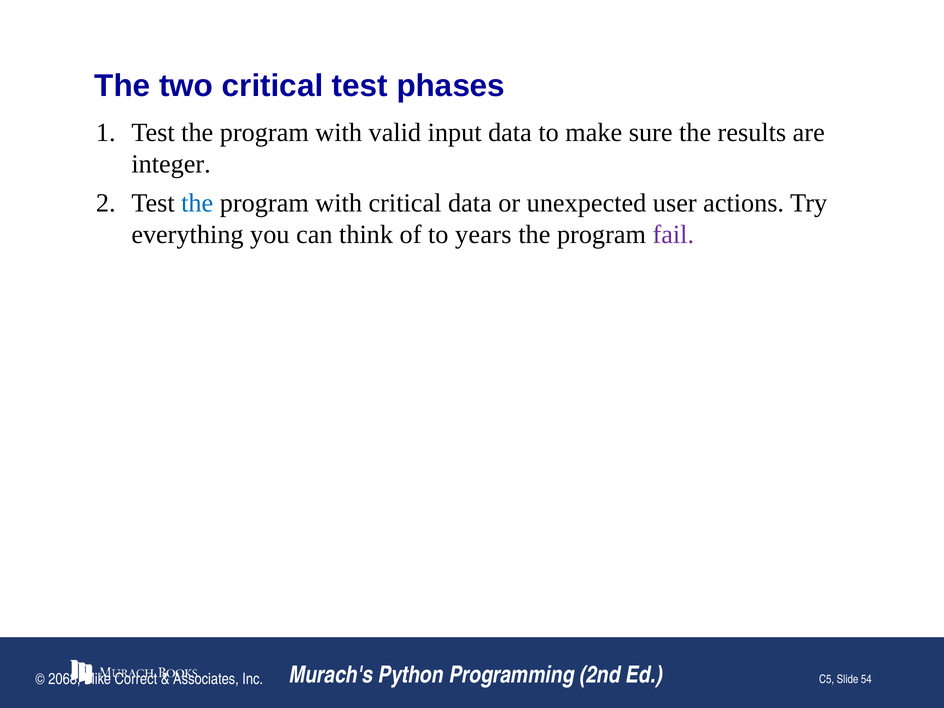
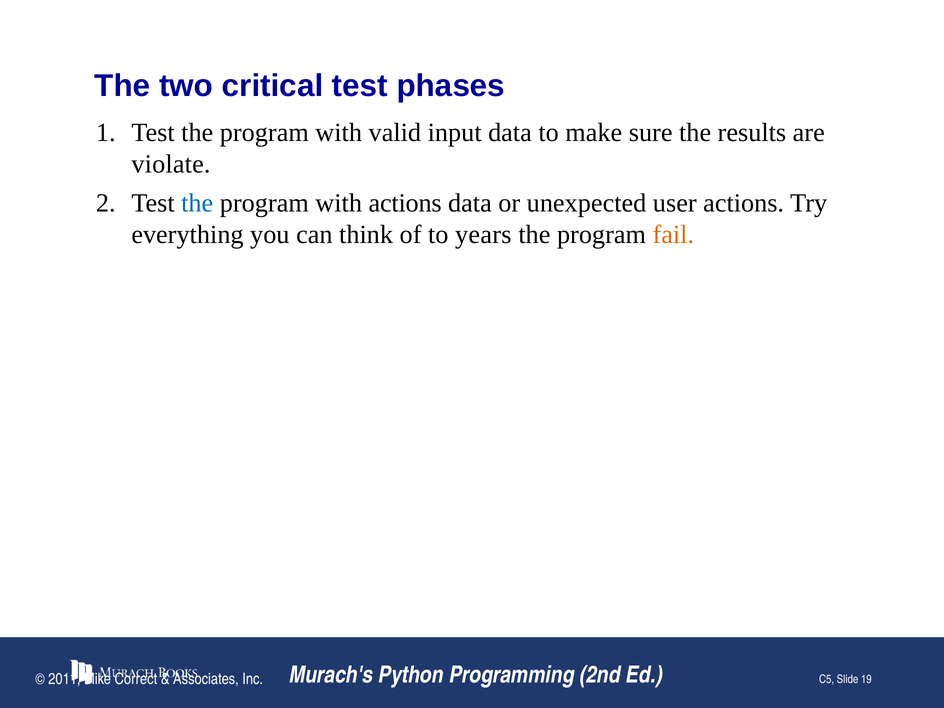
integer: integer -> violate (171, 164)
with critical: critical -> actions (405, 203)
fail colour: purple -> orange (673, 235)
2068: 2068 -> 2011 (64, 679)
54: 54 -> 19 (866, 679)
